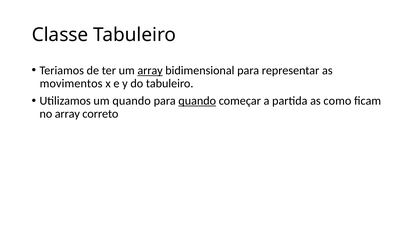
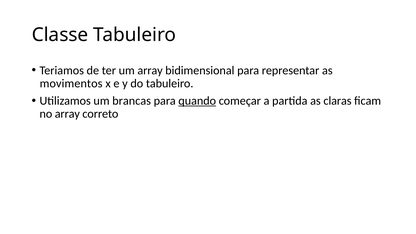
array underline: present -> none (150, 70)
um quando: quando -> brancas (132, 101)
como: como -> claras (337, 101)
